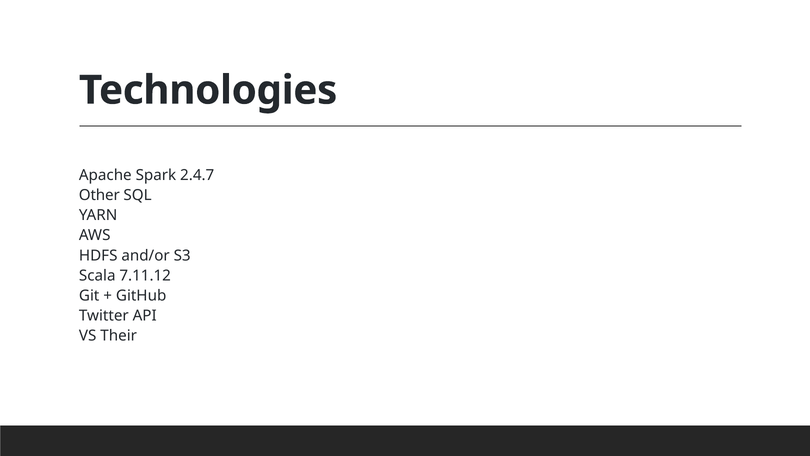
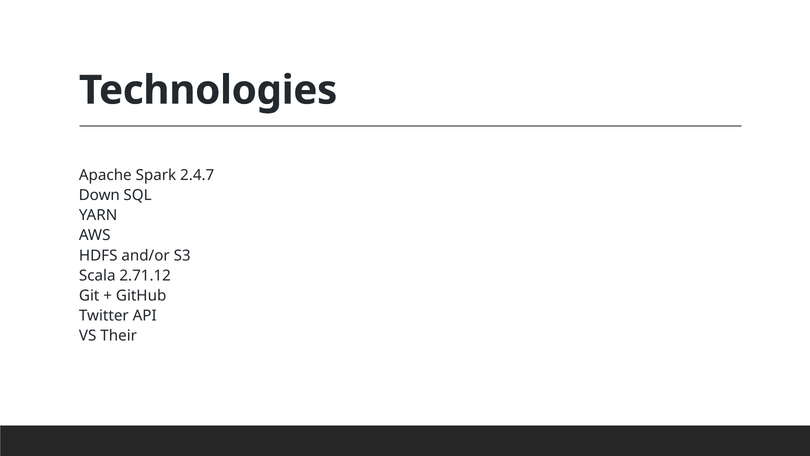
Other: Other -> Down (99, 195)
7.11.12: 7.11.12 -> 2.71.12 (145, 275)
